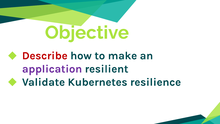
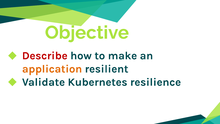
application colour: purple -> orange (52, 69)
